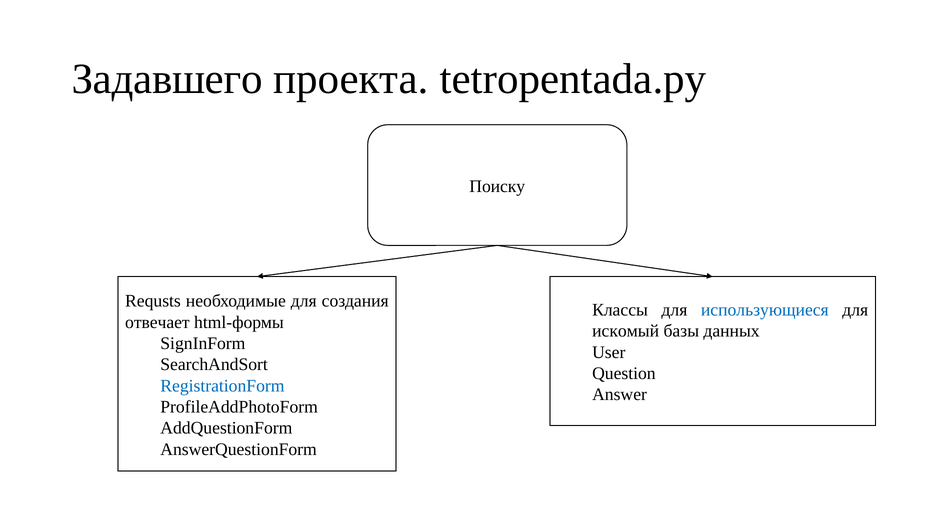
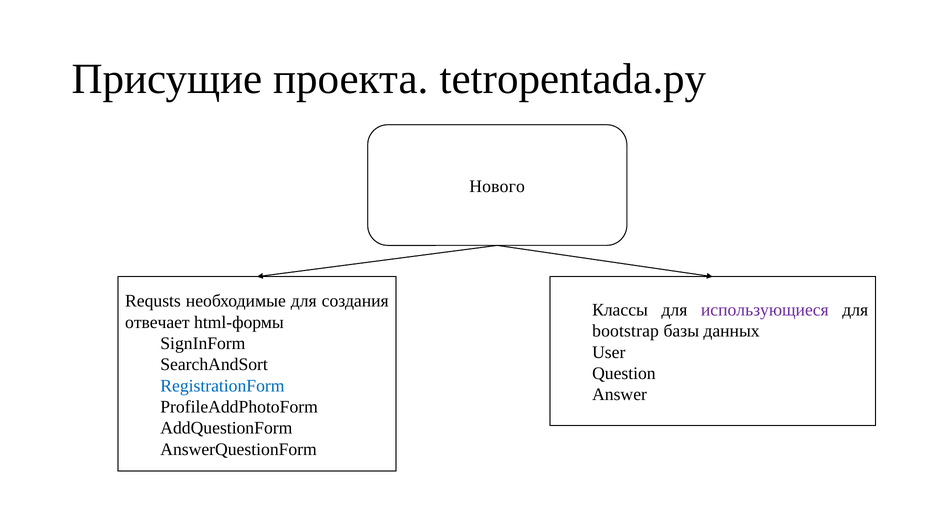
Задавшего: Задавшего -> Присущие (167, 79)
Поиску: Поиску -> Нового (497, 186)
использующиеся colour: blue -> purple (765, 310)
искомый: искомый -> bootstrap (626, 331)
